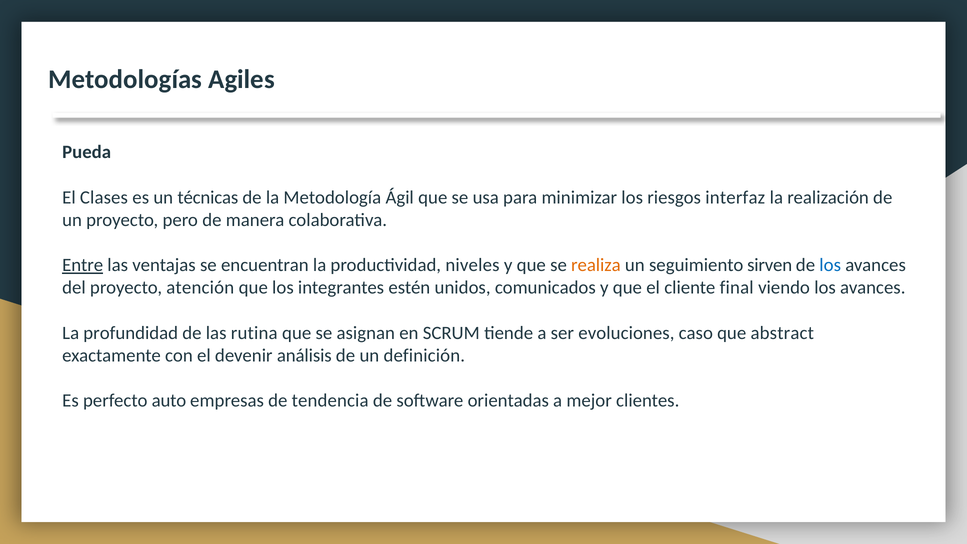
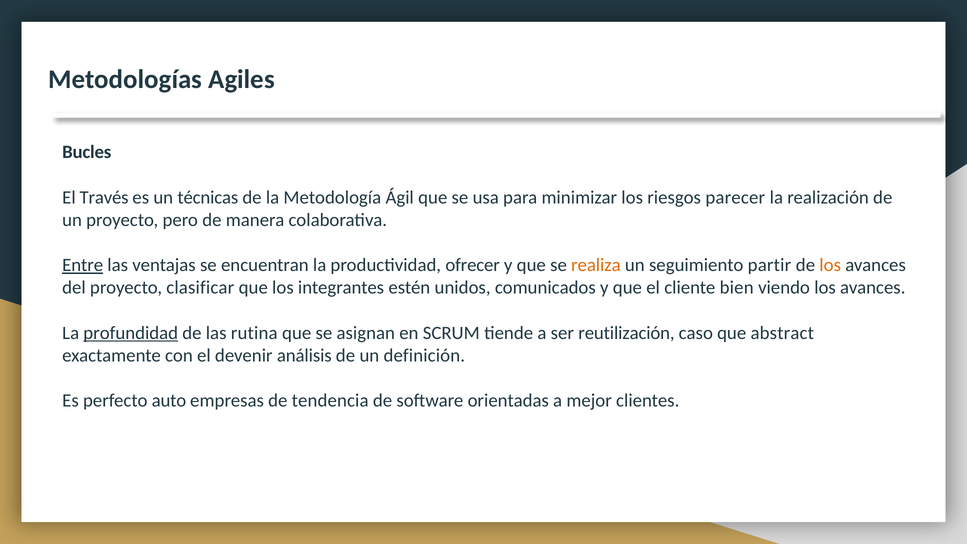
Pueda: Pueda -> Bucles (87, 152)
Clases: Clases -> Través (104, 197)
interfaz: interfaz -> parecer (735, 197)
niveles: niveles -> ofrecer (473, 265)
sirven: sirven -> partir (769, 265)
los colour: blue -> orange (830, 265)
atención: atención -> clasificar (200, 288)
final: final -> bien (737, 288)
profundidad underline: none -> present (131, 333)
evoluciones: evoluciones -> reutilización (627, 333)
